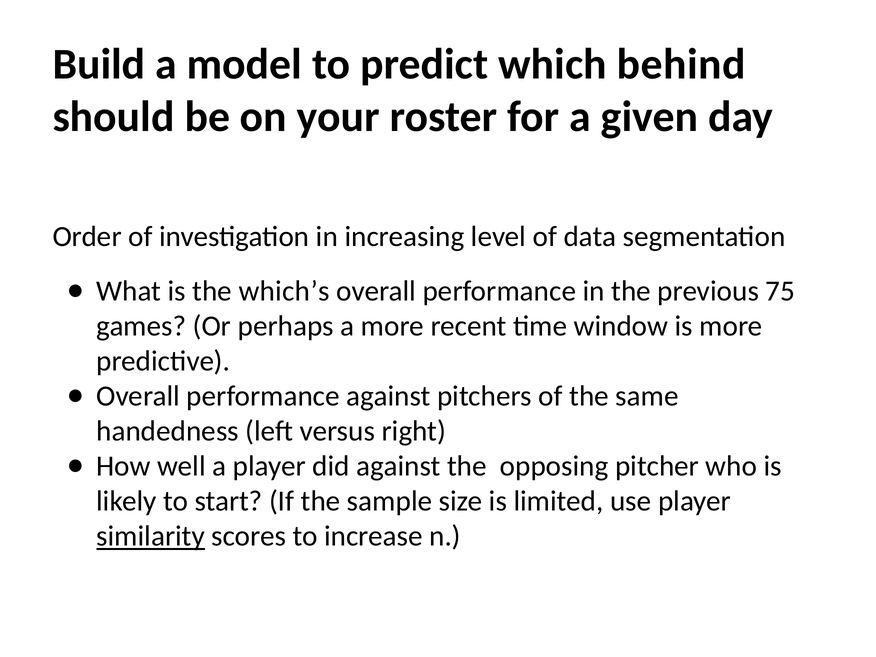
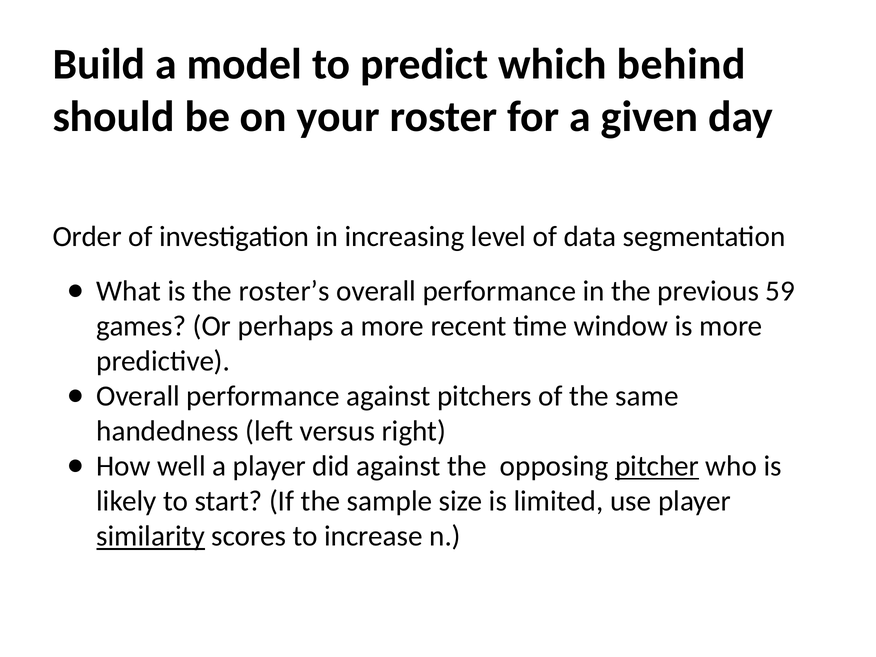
which’s: which’s -> roster’s (284, 291)
75: 75 -> 59 (780, 291)
pitcher underline: none -> present (657, 466)
